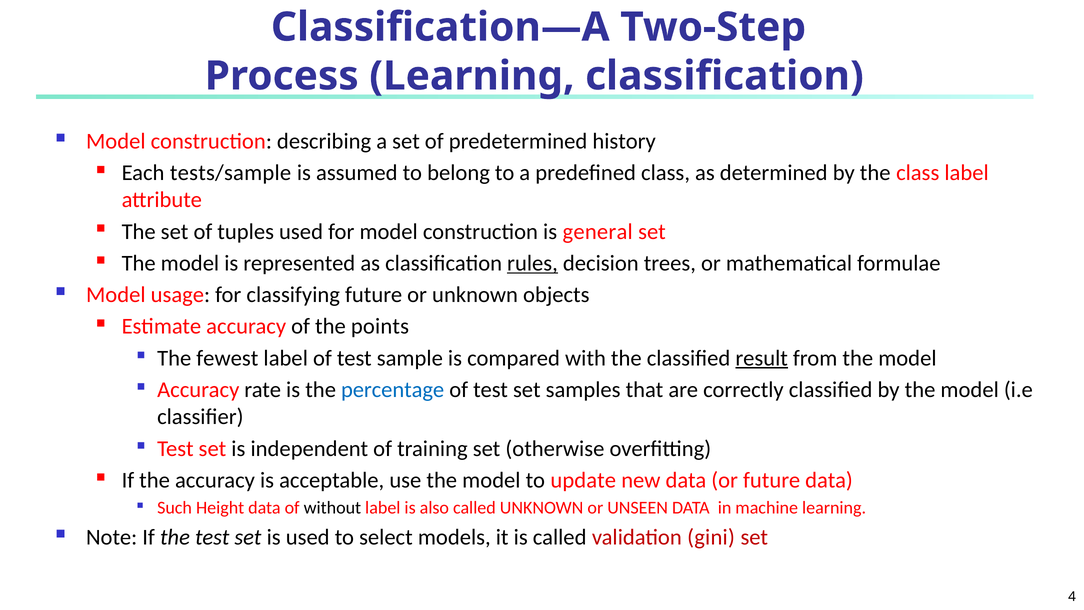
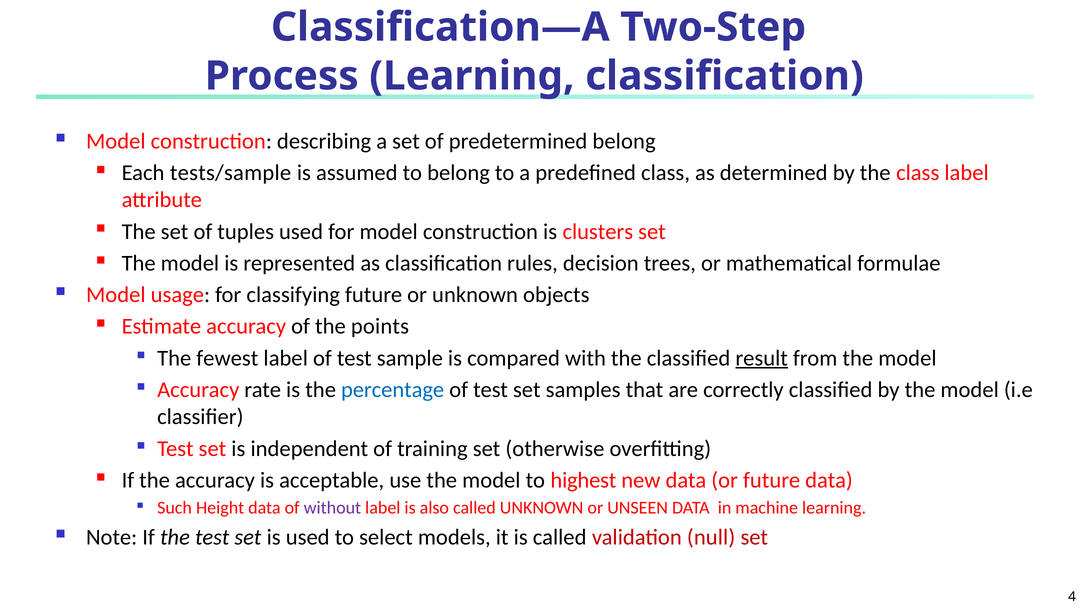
predetermined history: history -> belong (624, 141)
general: general -> clusters (598, 232)
rules underline: present -> none (532, 263)
update: update -> highest (583, 480)
without colour: black -> purple (332, 508)
gini: gini -> null (711, 537)
